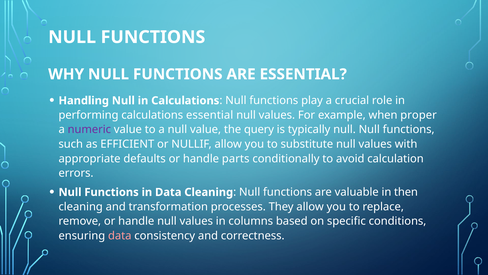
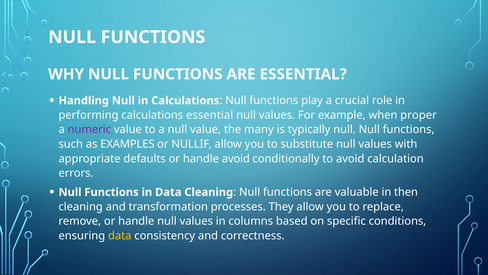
query: query -> many (259, 129)
EFFICIENT: EFFICIENT -> EXAMPLES (127, 144)
handle parts: parts -> avoid (236, 158)
data colour: pink -> yellow (120, 235)
